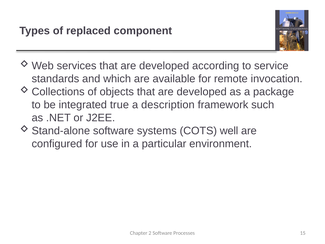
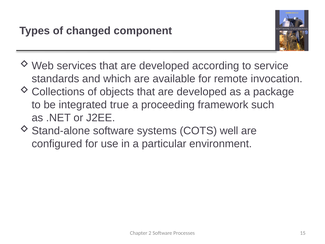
replaced: replaced -> changed (88, 31)
description: description -> proceeding (168, 105)
